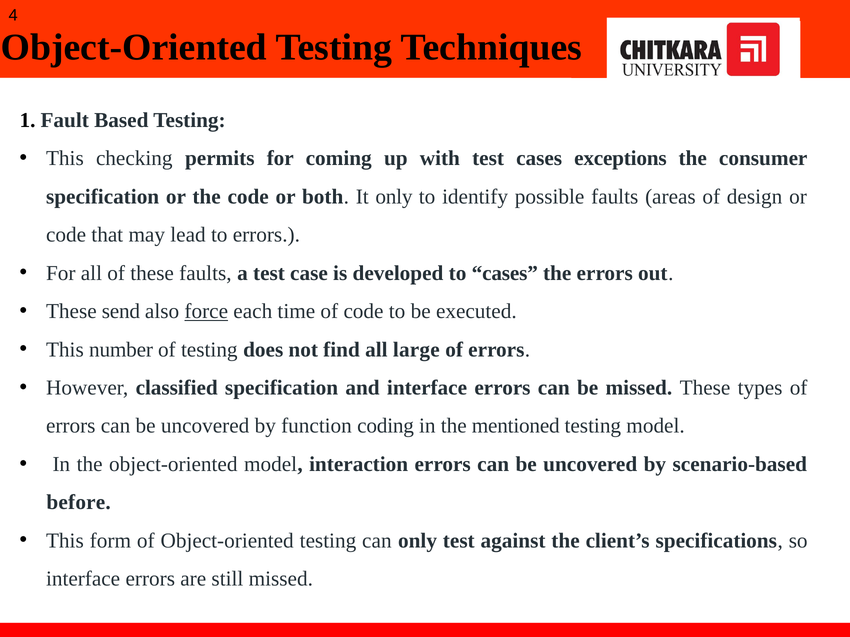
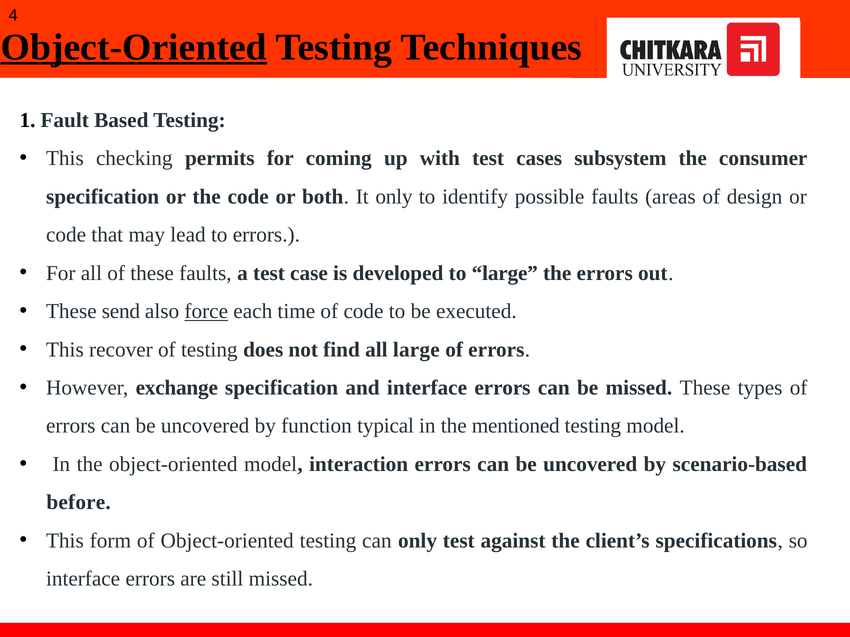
Object-Oriented underline: none -> present (134, 47)
exceptions: exceptions -> subsystem (620, 159)
to cases: cases -> large (505, 273)
number: number -> recover (121, 350)
classified: classified -> exchange (177, 388)
coding: coding -> typical (386, 426)
